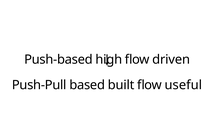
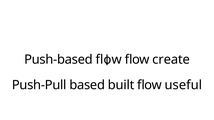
Push-based high: high -> flow (109, 60)
driven: driven -> create (171, 60)
